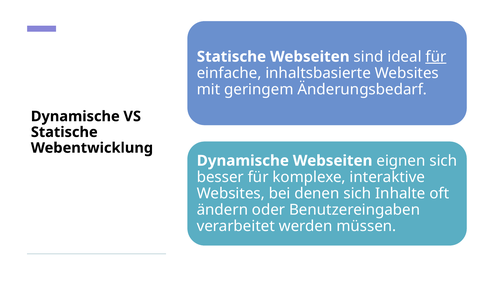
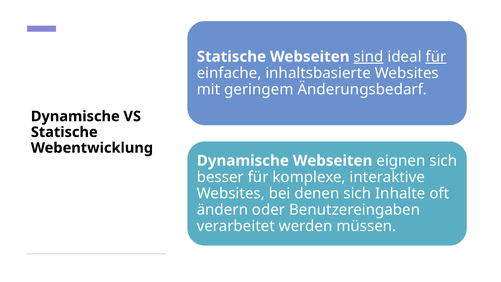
sind underline: none -> present (369, 57)
